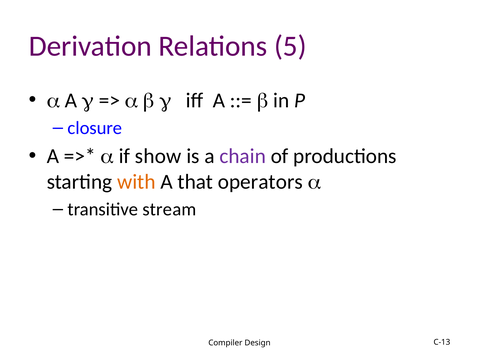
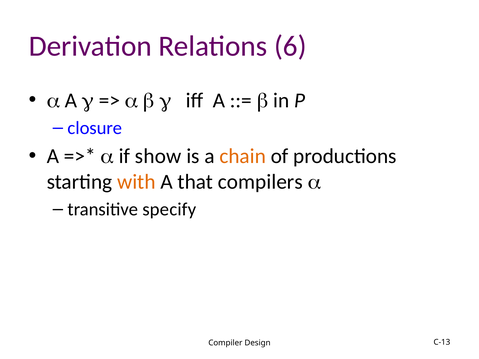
5: 5 -> 6 (290, 46)
chain colour: purple -> orange (243, 156)
operators: operators -> compilers (260, 182)
stream: stream -> specify (169, 209)
